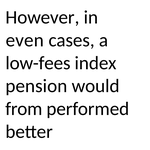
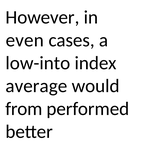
low-fees: low-fees -> low-into (38, 63)
pension: pension -> average (36, 86)
